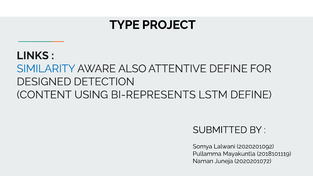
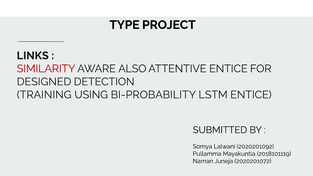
SIMILARITY colour: blue -> red (46, 69)
ATTENTIVE DEFINE: DEFINE -> ENTICE (228, 69)
CONTENT: CONTENT -> TRAINING (44, 95)
BI-REPRESENTS: BI-REPRESENTS -> BI-PROBABILITY (153, 95)
LSTM DEFINE: DEFINE -> ENTICE (251, 95)
